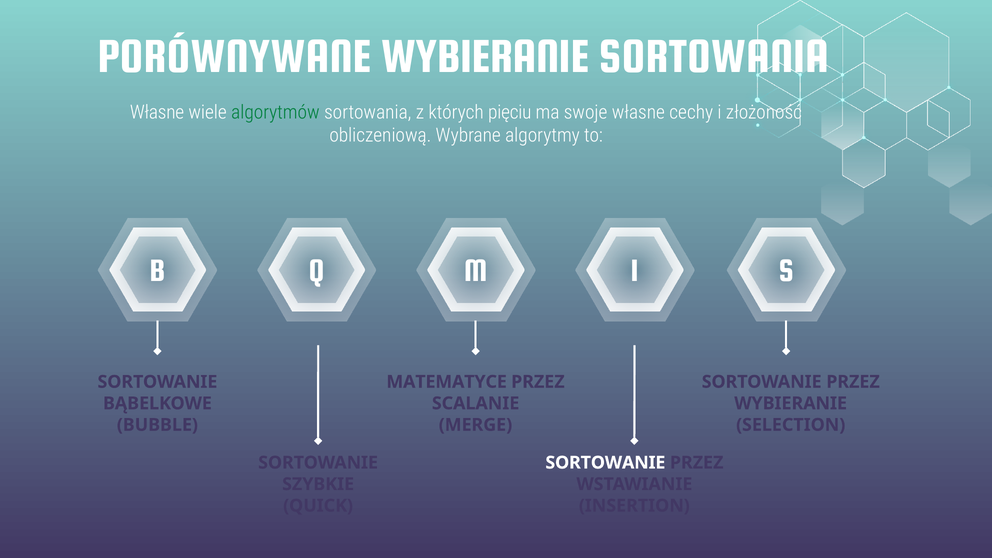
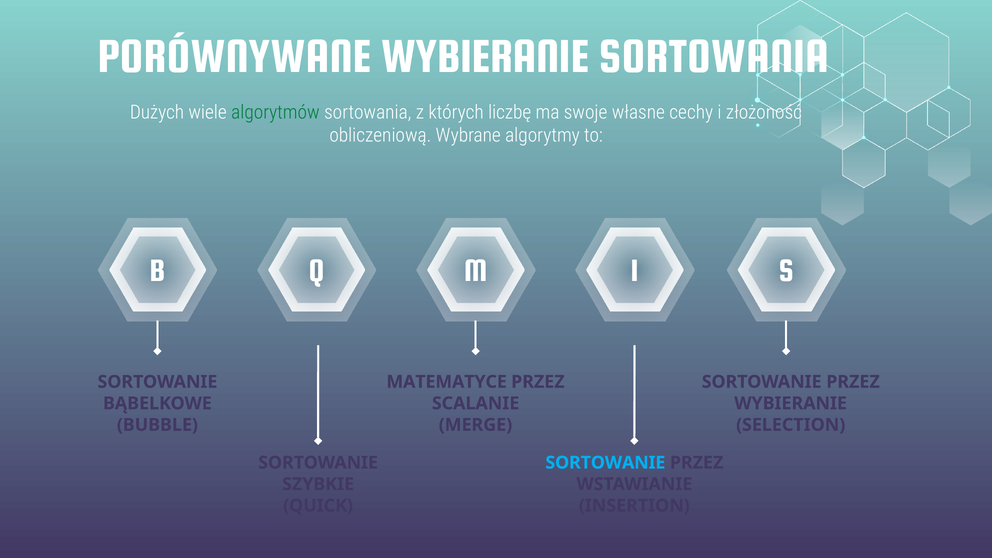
Własne: Własne -> Dużych (157, 112)
pięciu: pięciu -> liczbę (510, 112)
SORTOWANIE colour: white -> light blue (605, 463)
